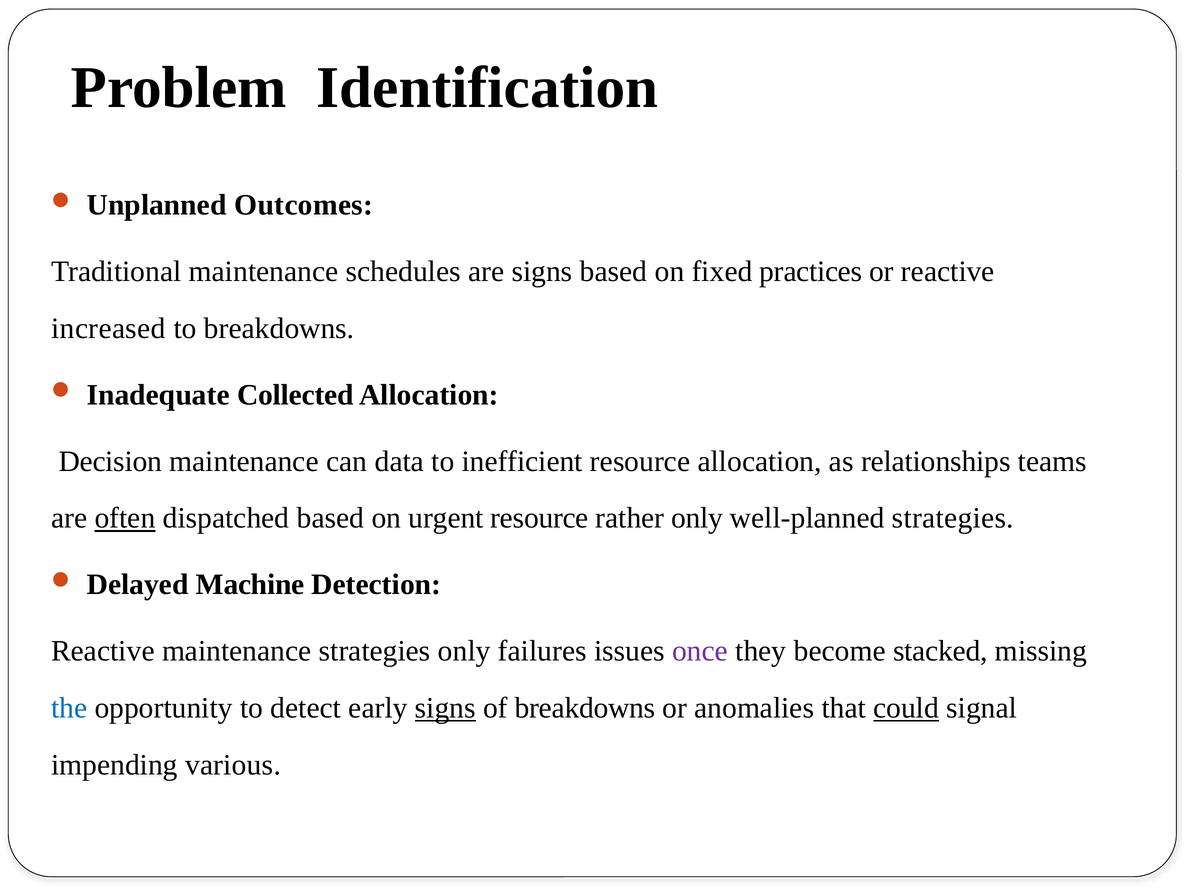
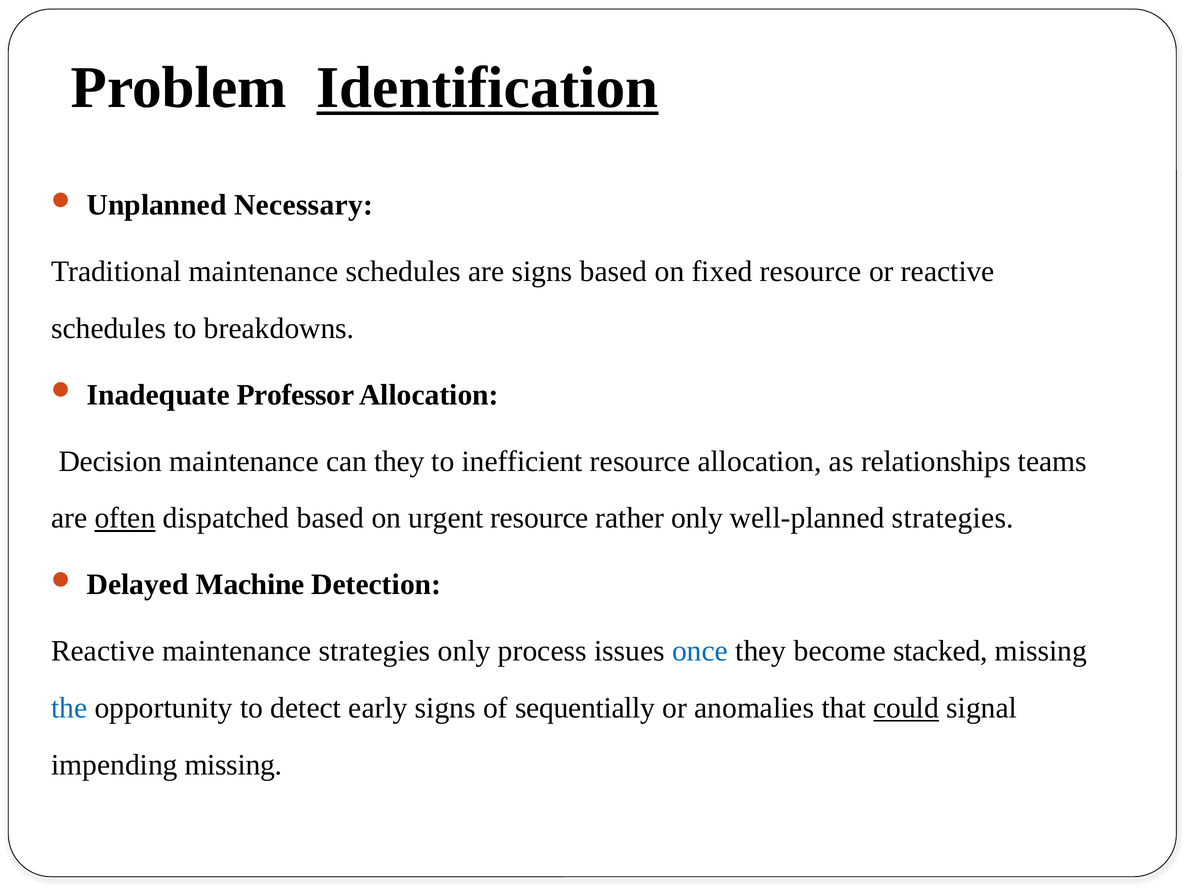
Identification underline: none -> present (487, 88)
Outcomes: Outcomes -> Necessary (304, 205)
fixed practices: practices -> resource (811, 271)
increased: increased -> schedules (109, 328)
Collected: Collected -> Professor (295, 395)
can data: data -> they (400, 461)
failures: failures -> process (542, 651)
once colour: purple -> blue (700, 651)
signs underline: present -> none (445, 708)
of breakdowns: breakdowns -> sequentially (585, 708)
impending various: various -> missing (233, 765)
